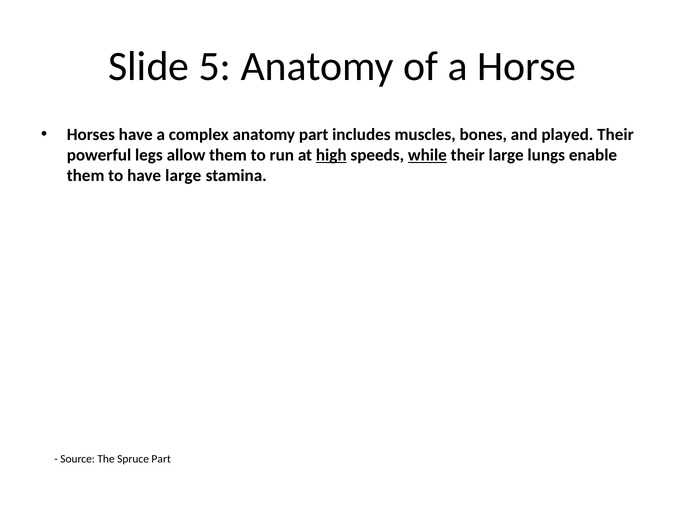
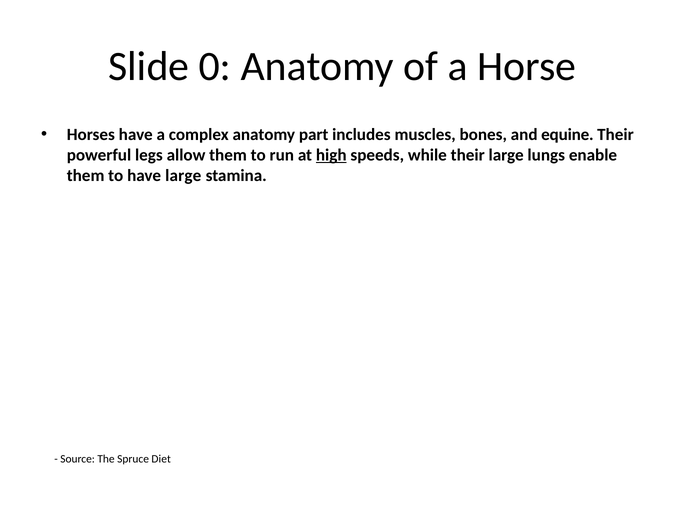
5: 5 -> 0 (215, 66)
played: played -> equine (567, 135)
while underline: present -> none (427, 155)
Spruce Part: Part -> Diet (161, 460)
